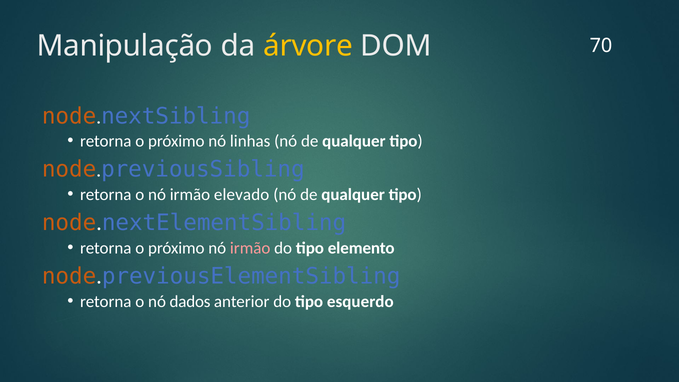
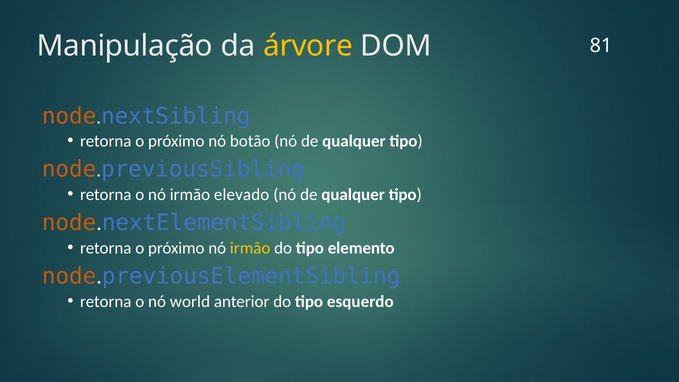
70: 70 -> 81 (601, 46)
linhas: linhas -> botão (250, 141)
irmão colour: pink -> yellow (250, 248)
dados: dados -> world (190, 301)
